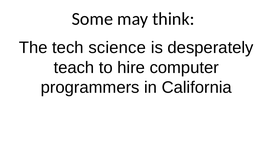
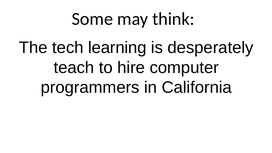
science: science -> learning (117, 48)
